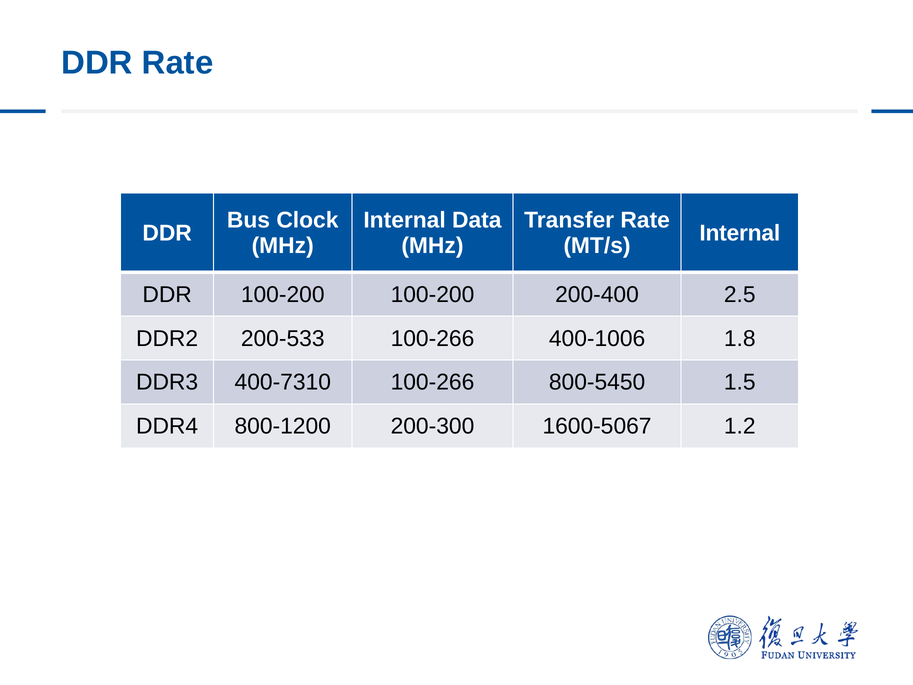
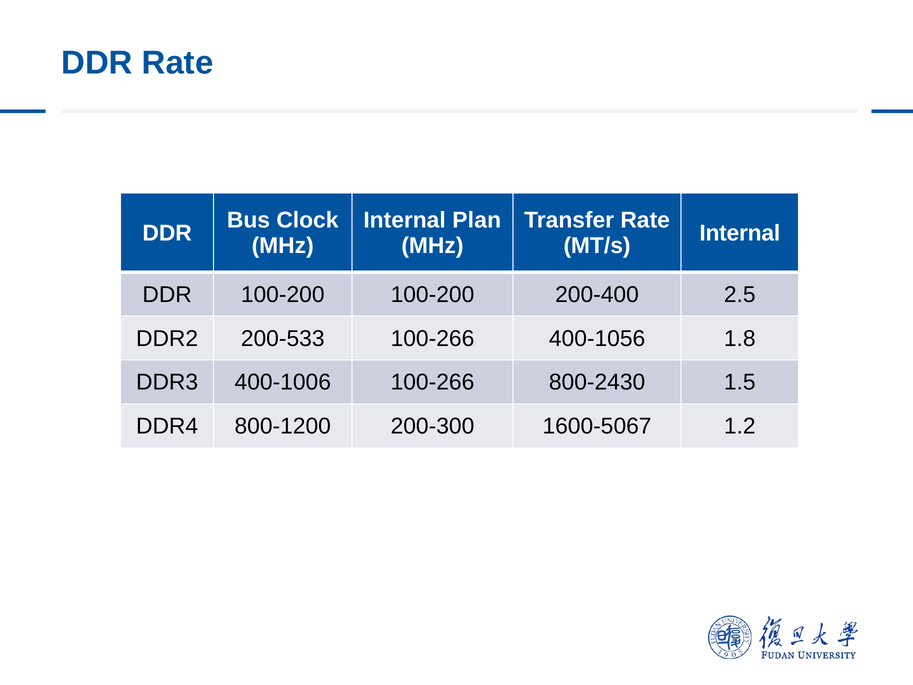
Data: Data -> Plan (477, 220)
400-1006: 400-1006 -> 400-1056 (597, 338)
400-7310: 400-7310 -> 400-1006 (283, 382)
800-5450: 800-5450 -> 800-2430 (597, 382)
